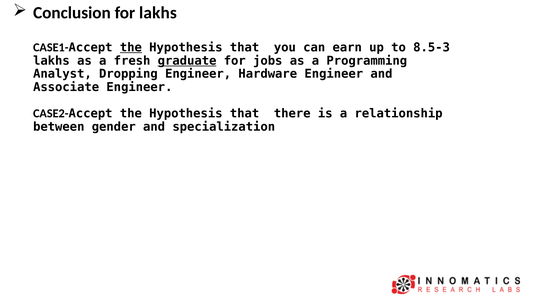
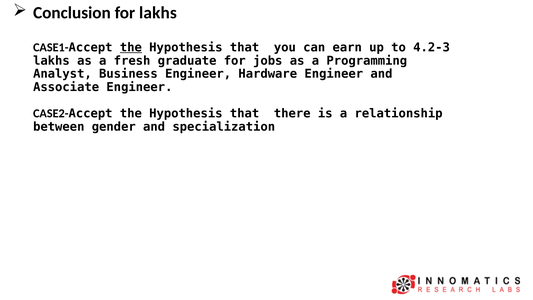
8.5-3: 8.5-3 -> 4.2-3 (432, 47)
graduate underline: present -> none (187, 61)
Dropping: Dropping -> Business (128, 74)
